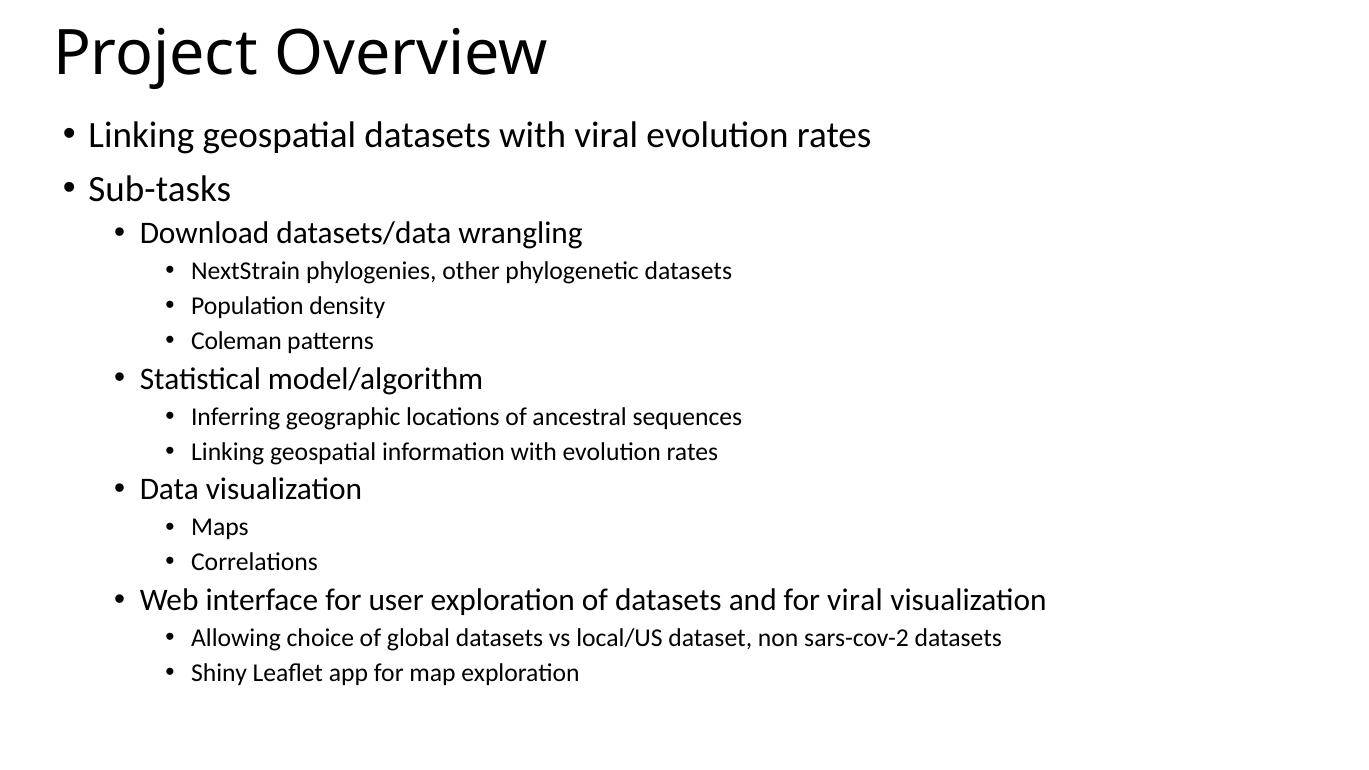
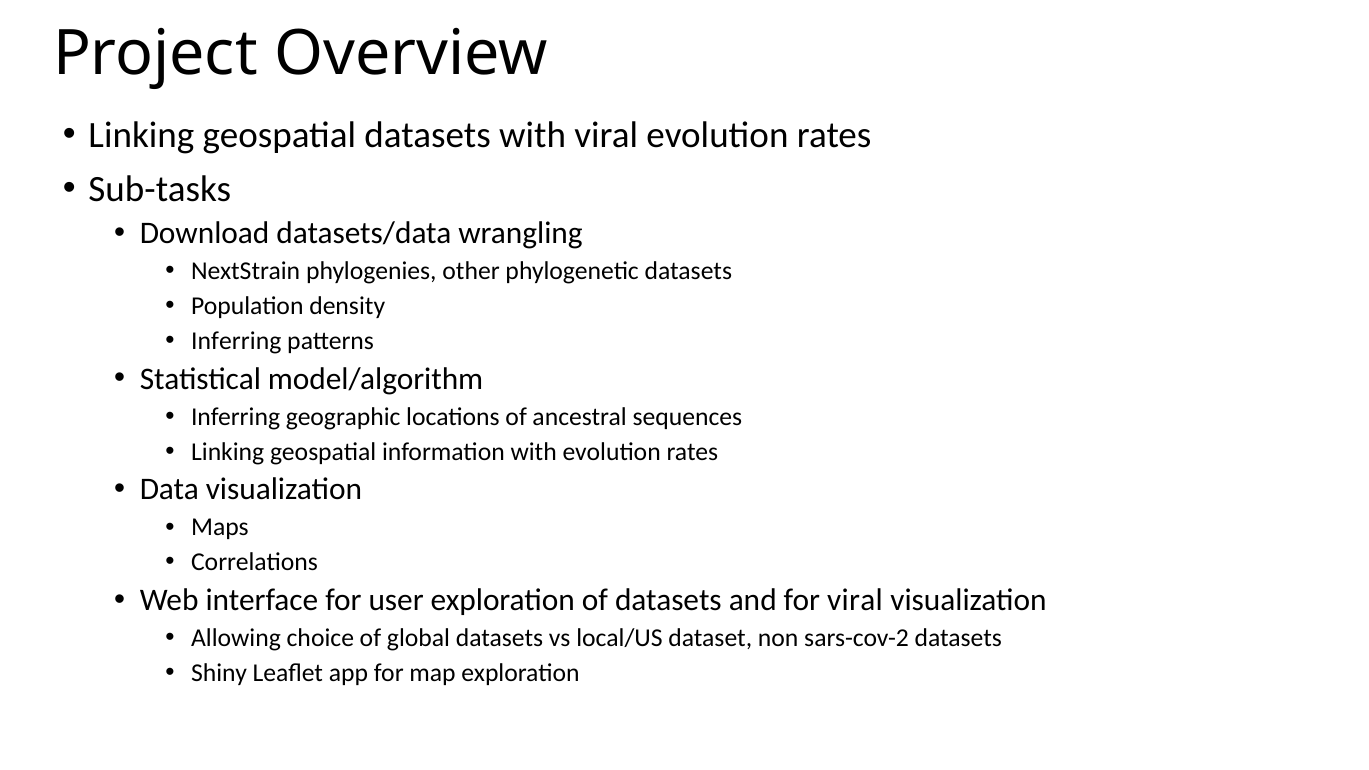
Coleman: Coleman -> Inferring (236, 341)
